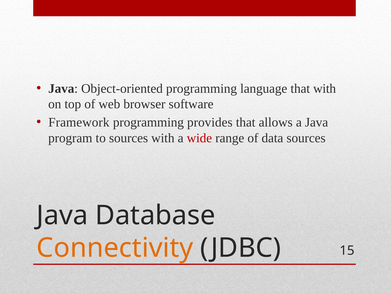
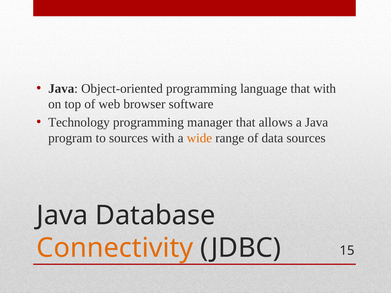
Framework: Framework -> Technology (79, 122)
provides: provides -> manager (210, 122)
wide colour: red -> orange (199, 138)
